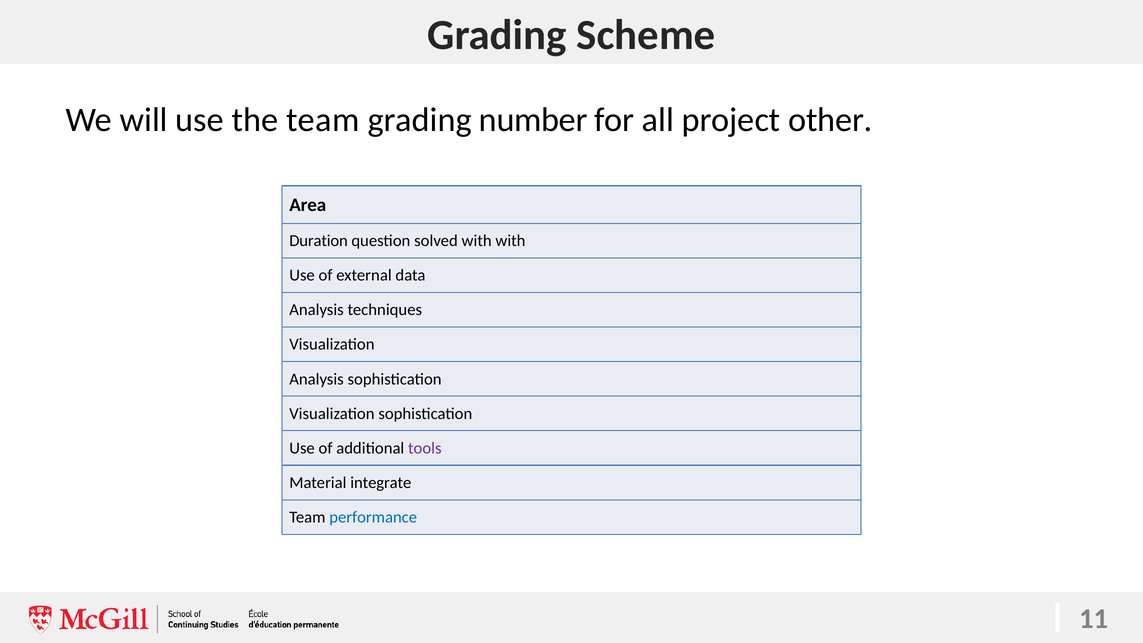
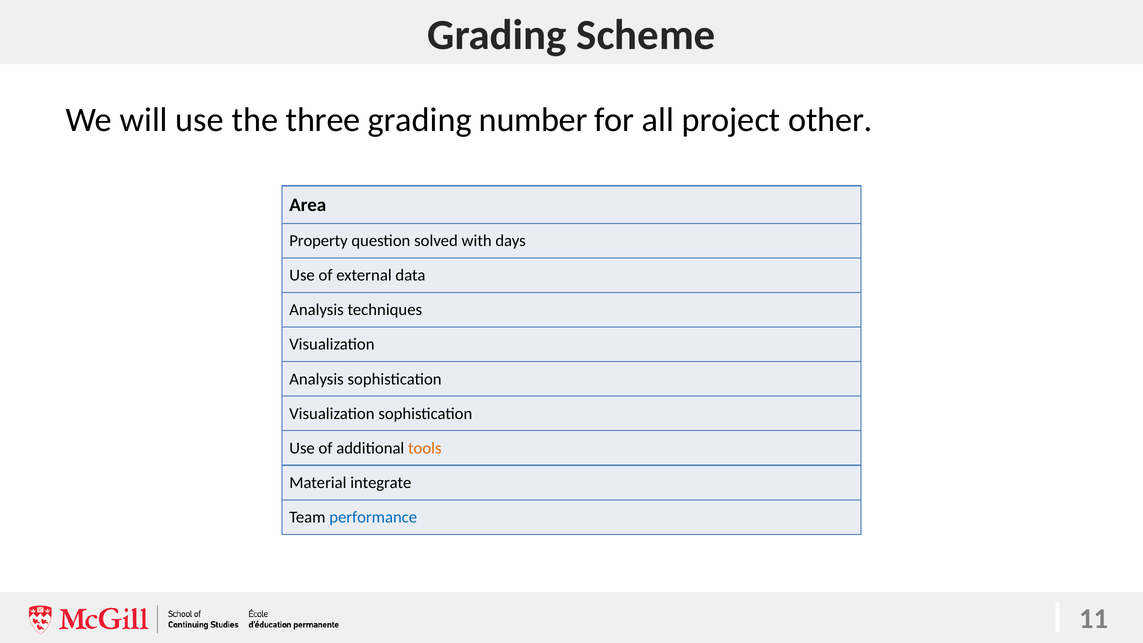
the team: team -> three (323, 120)
Duration: Duration -> Property (319, 241)
with with: with -> days (511, 241)
tools colour: purple -> orange (425, 448)
